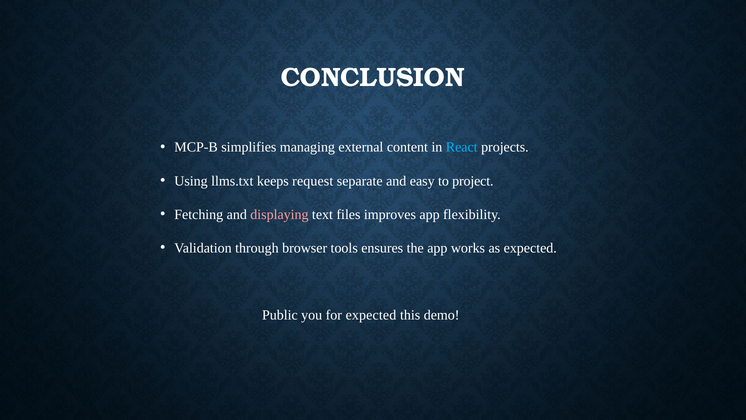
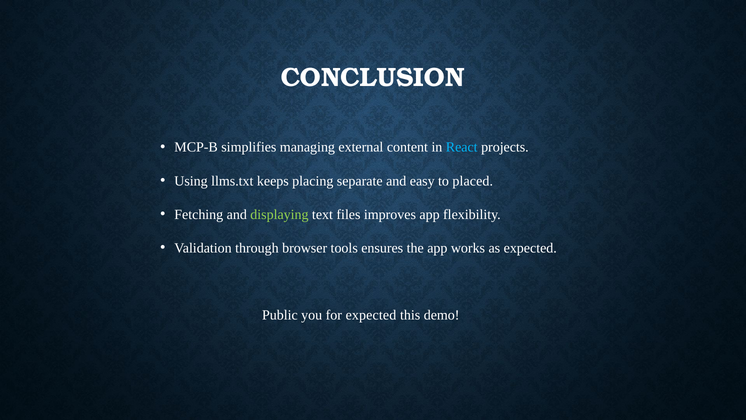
request: request -> placing (313, 181)
project: project -> placed (473, 181)
displaying colour: pink -> light green (279, 214)
